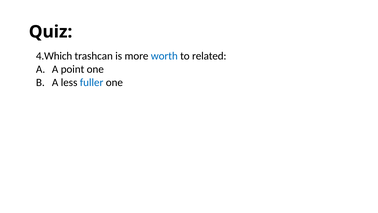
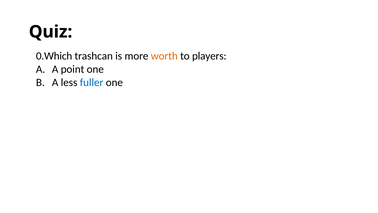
4.Which: 4.Which -> 0.Which (54, 56)
worth colour: blue -> orange (164, 56)
related: related -> players (209, 56)
